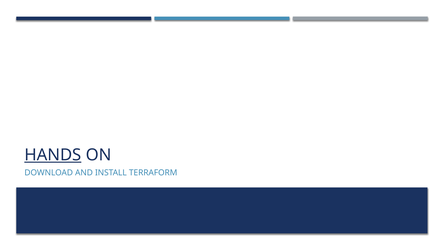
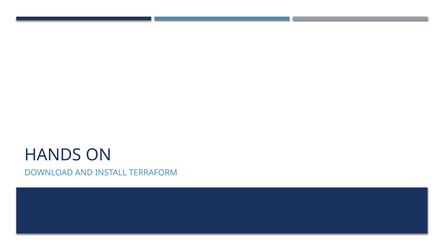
HANDS underline: present -> none (53, 155)
